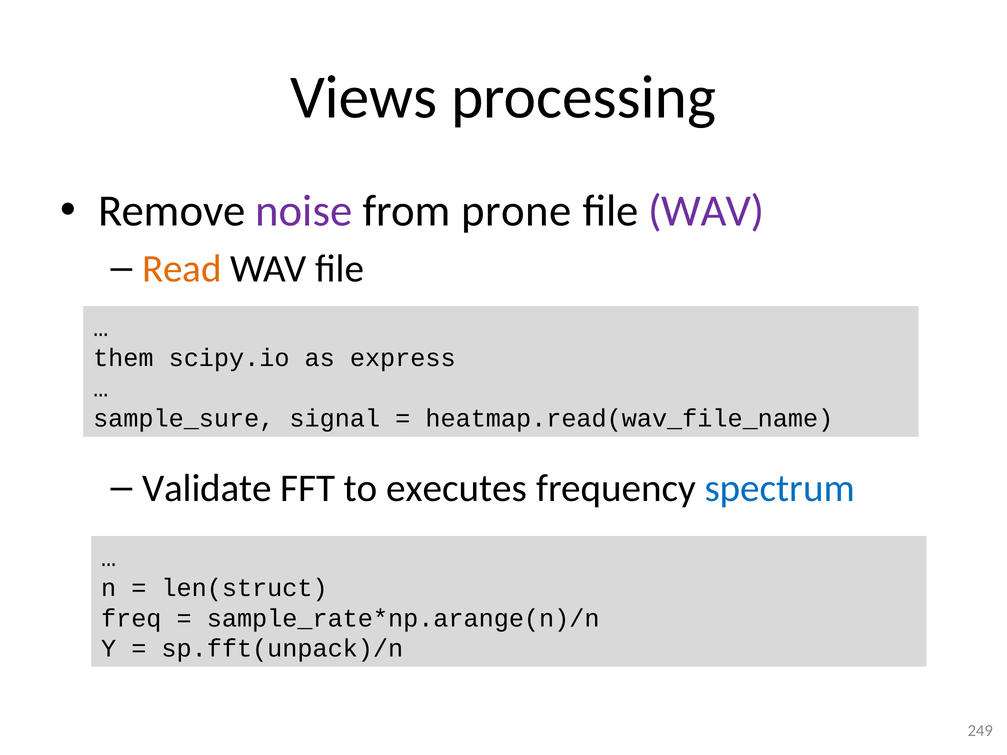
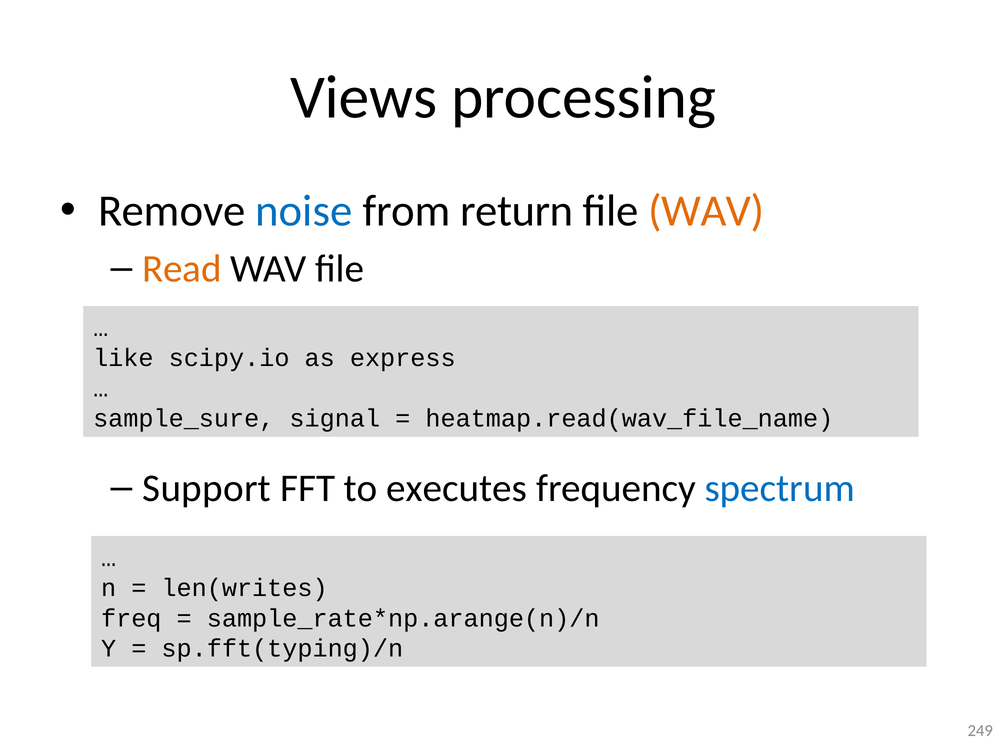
noise colour: purple -> blue (304, 211)
prone: prone -> return (517, 211)
WAV colour: purple -> orange (706, 211)
them: them -> like (123, 358)
Validate: Validate -> Support (207, 489)
len(struct: len(struct -> len(writes (245, 588)
sp.fft(unpack)/n: sp.fft(unpack)/n -> sp.fft(typing)/n (282, 649)
